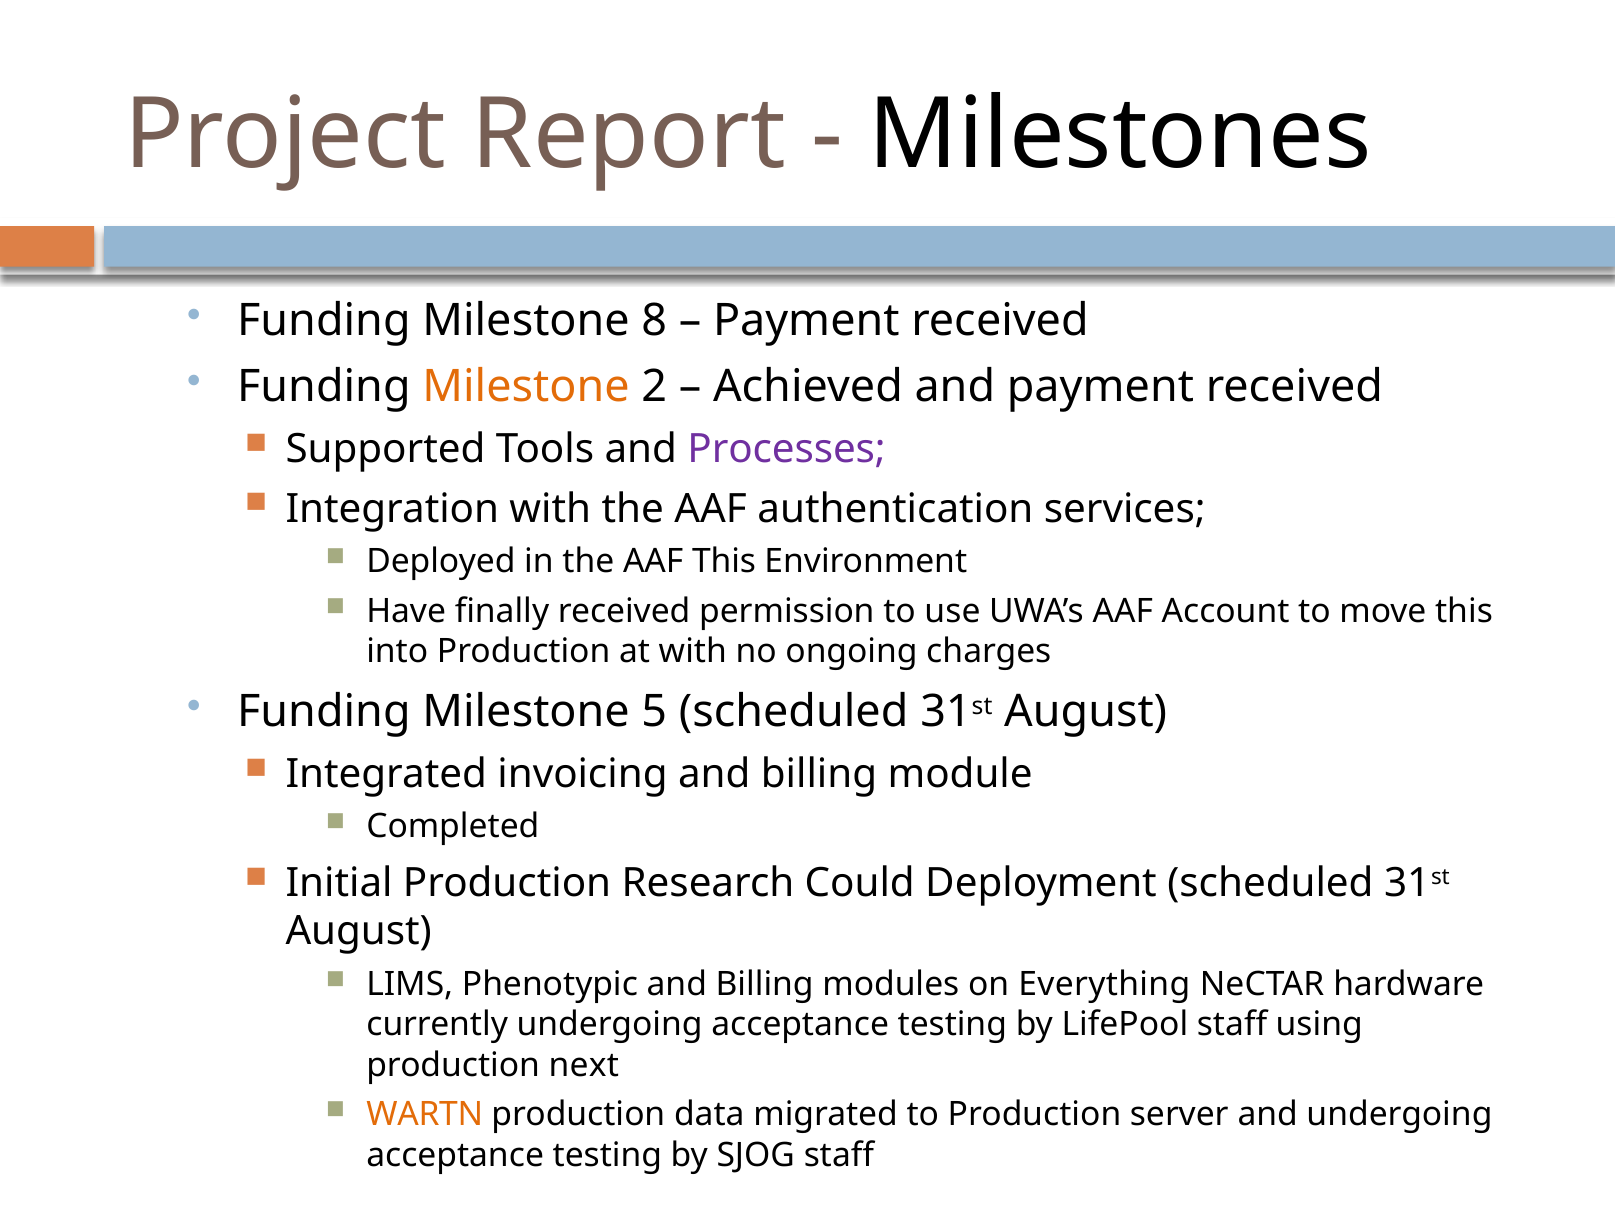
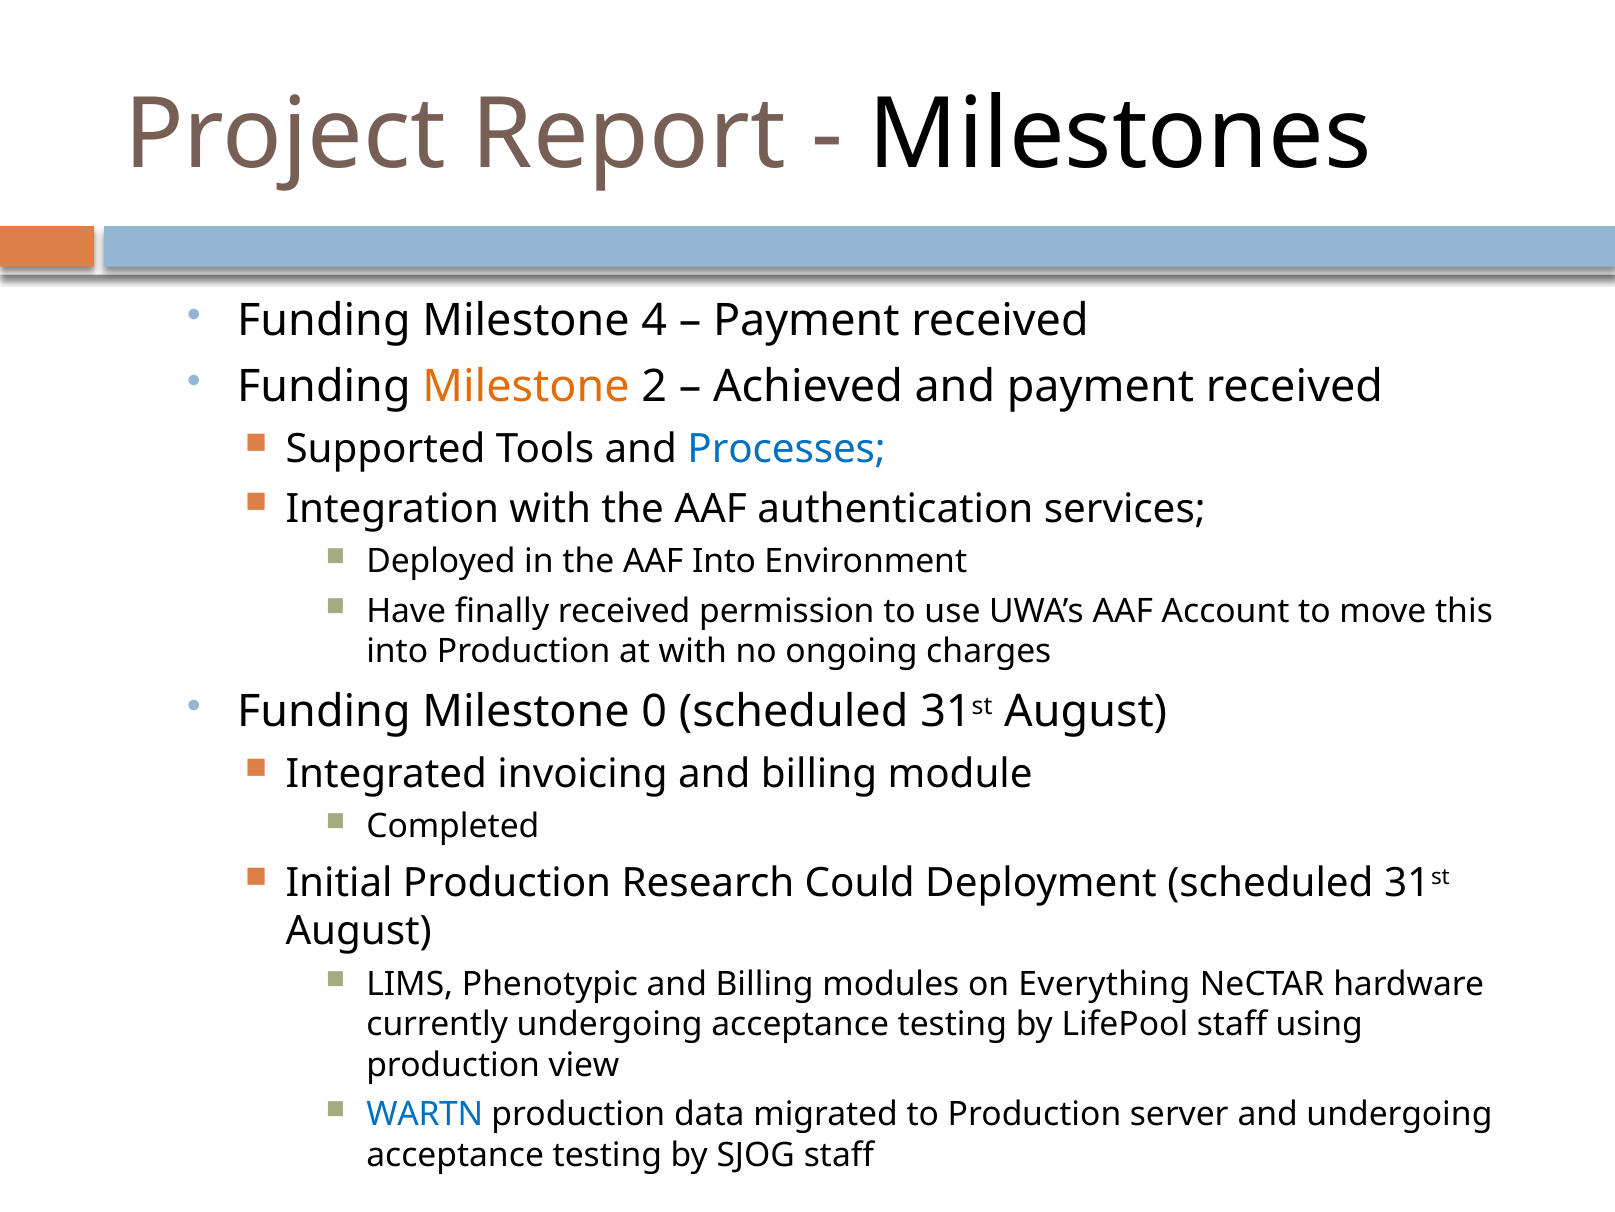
8: 8 -> 4 (654, 321)
Processes colour: purple -> blue (787, 449)
AAF This: This -> Into (724, 561)
5: 5 -> 0 (654, 711)
next: next -> view (584, 1064)
WARTN colour: orange -> blue (425, 1114)
